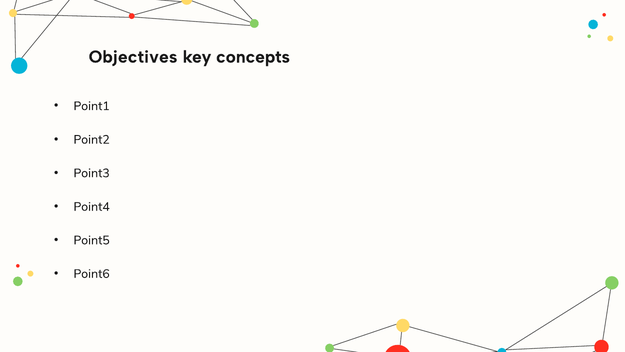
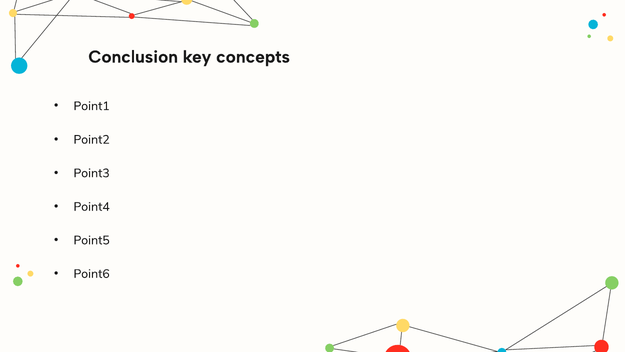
Objectives: Objectives -> Conclusion (133, 57)
